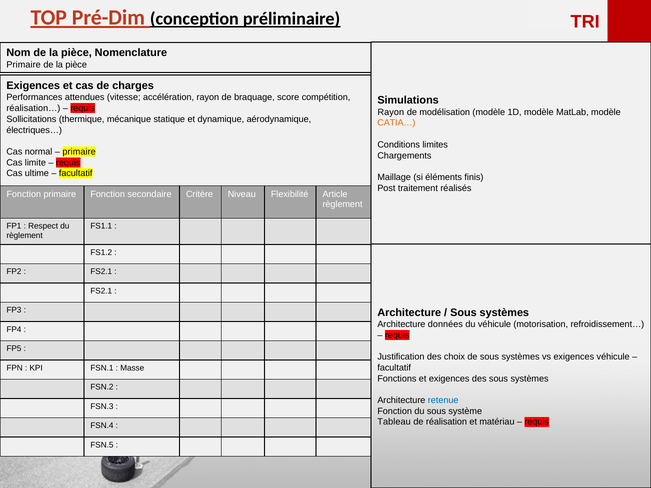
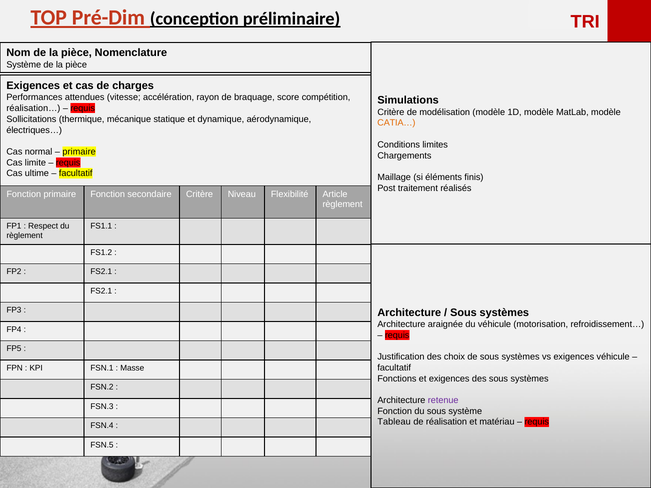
Primaire: Primaire -> Système (24, 65)
Rayon: Rayon -> Critère (391, 112)
données: données -> araignée (445, 324)
retenue colour: blue -> purple (443, 400)
